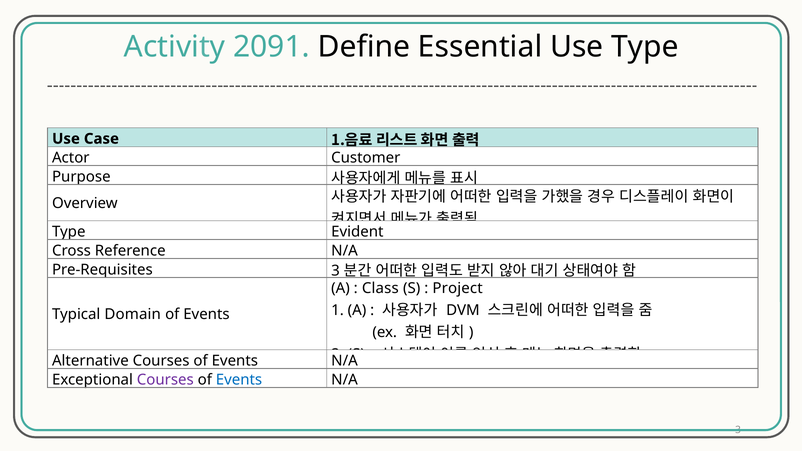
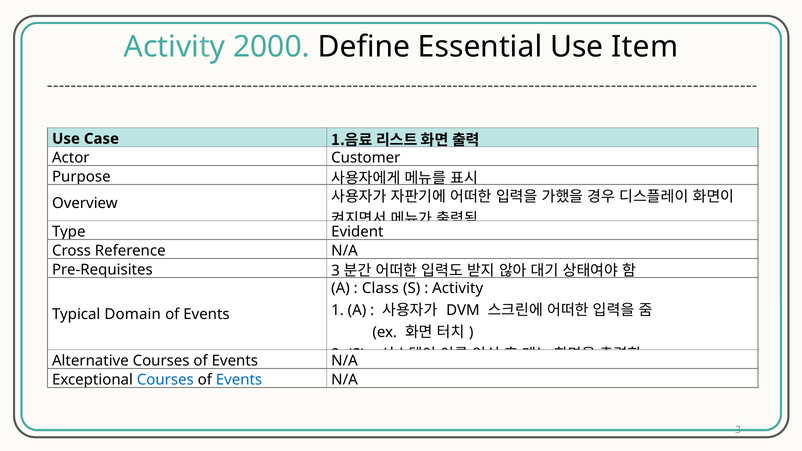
2091: 2091 -> 2000 (271, 47)
Use Type: Type -> Item (645, 47)
Project: Project -> Activity (458, 289)
Courses colour: purple -> blue (165, 380)
